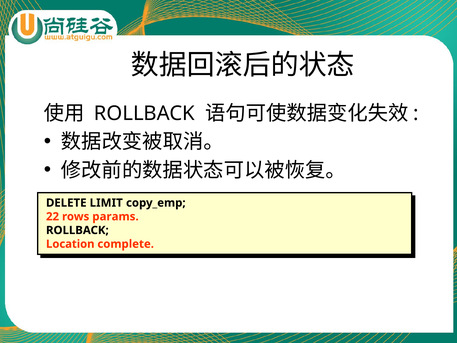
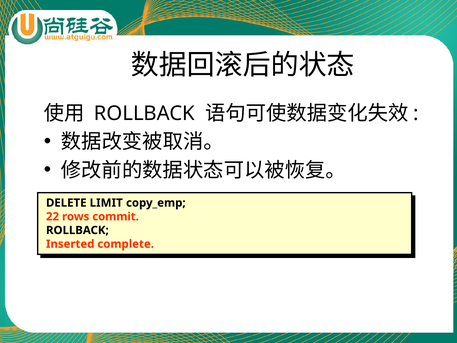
params: params -> commit (116, 216)
Location: Location -> Inserted (70, 244)
